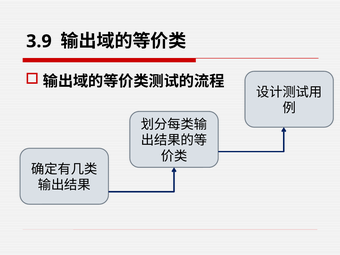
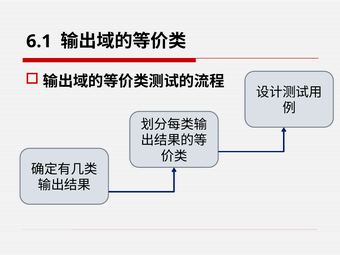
3.9: 3.9 -> 6.1 (39, 41)
